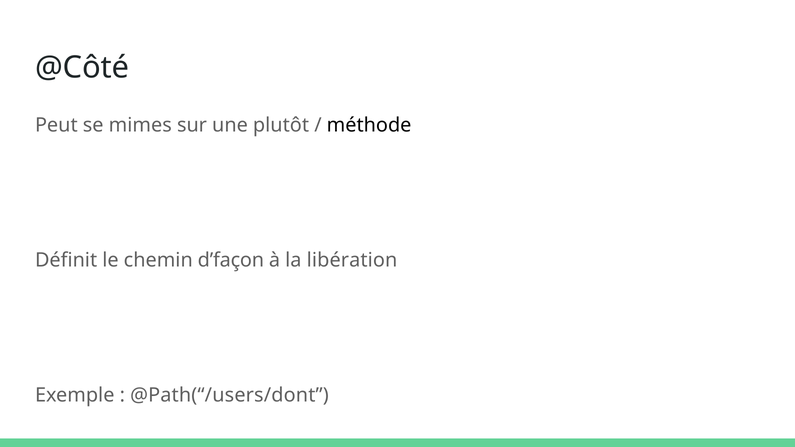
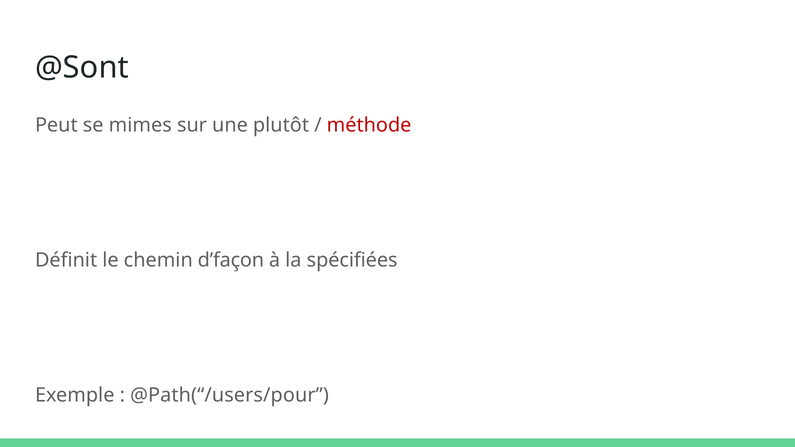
@Côté: @Côté -> @Sont (82, 67)
méthode colour: black -> red (369, 125)
libération: libération -> spécifiées (352, 260)
@Path(“/users/dont: @Path(“/users/dont -> @Path(“/users/pour (230, 395)
